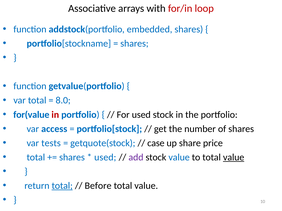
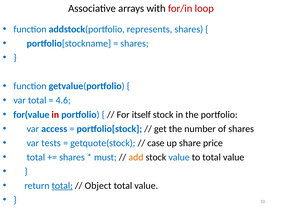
embedded: embedded -> represents (150, 29)
8.0: 8.0 -> 4.6 (63, 101)
For used: used -> itself (141, 115)
used: used -> must (105, 158)
add colour: purple -> orange (136, 158)
value underline: present -> none (234, 158)
Before: Before -> Object (98, 186)
